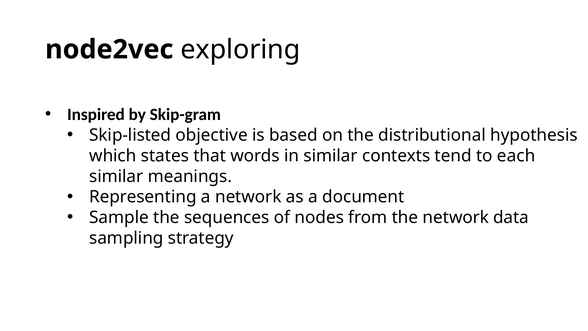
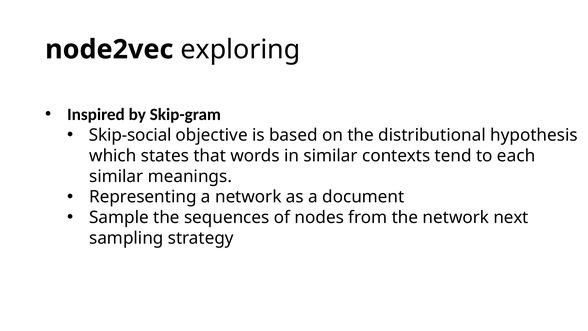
Skip-listed: Skip-listed -> Skip-social (130, 135)
data: data -> next (511, 217)
